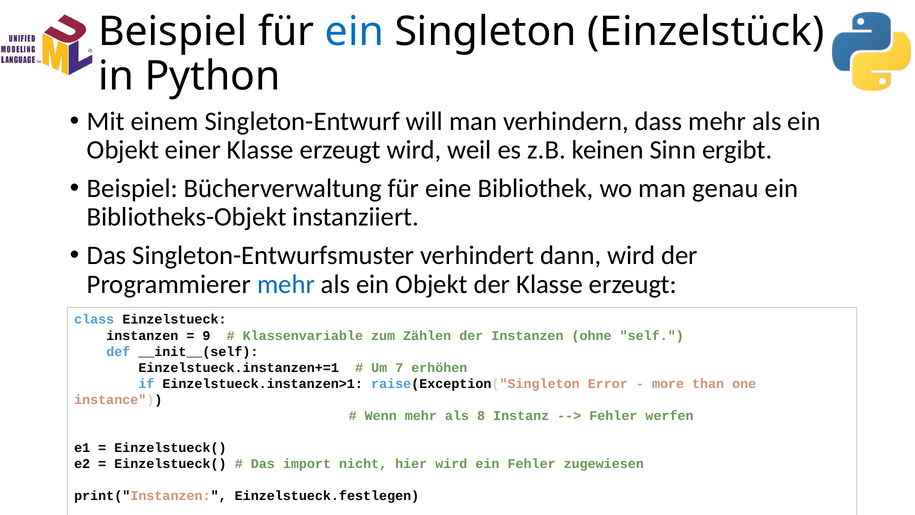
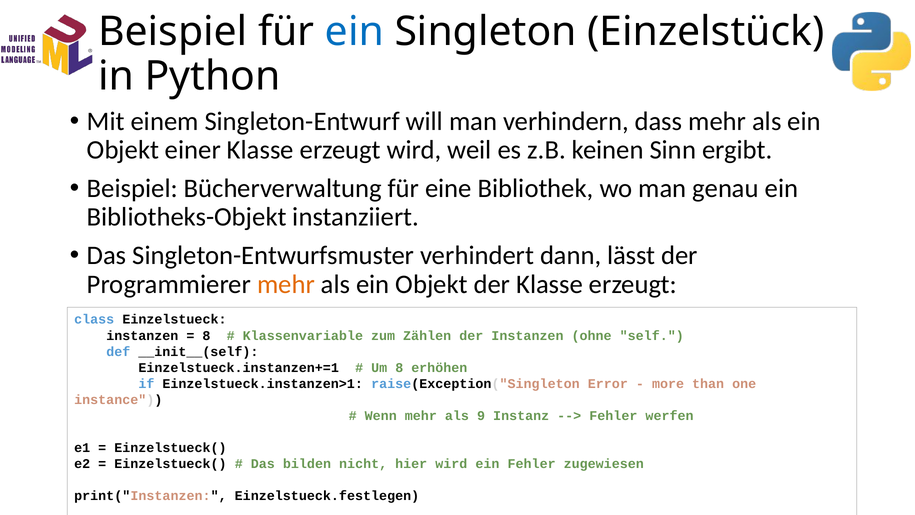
dann wird: wird -> lässt (631, 255)
mehr colour: blue -> orange (286, 284)
9: 9 -> 8 (206, 335)
Um 7: 7 -> 8 (399, 367)
8: 8 -> 9 (481, 416)
import: import -> bilden (307, 464)
